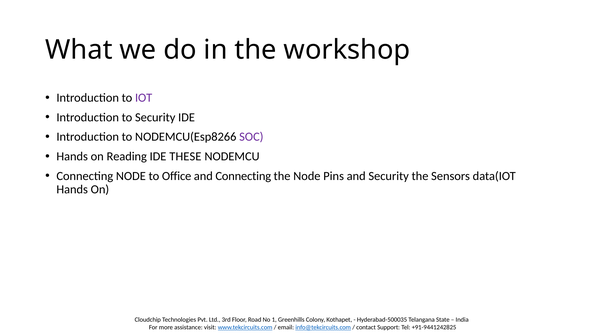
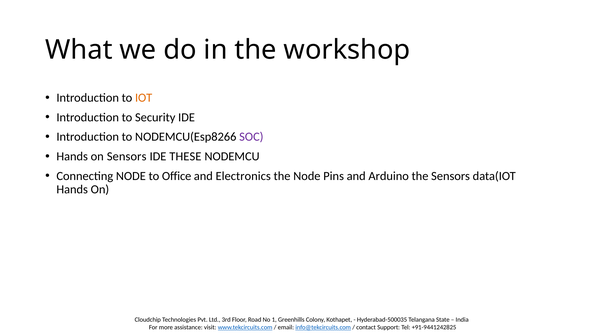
IOT colour: purple -> orange (144, 98)
on Reading: Reading -> Sensors (127, 157)
and Connecting: Connecting -> Electronics (243, 176)
and Security: Security -> Arduino (389, 176)
